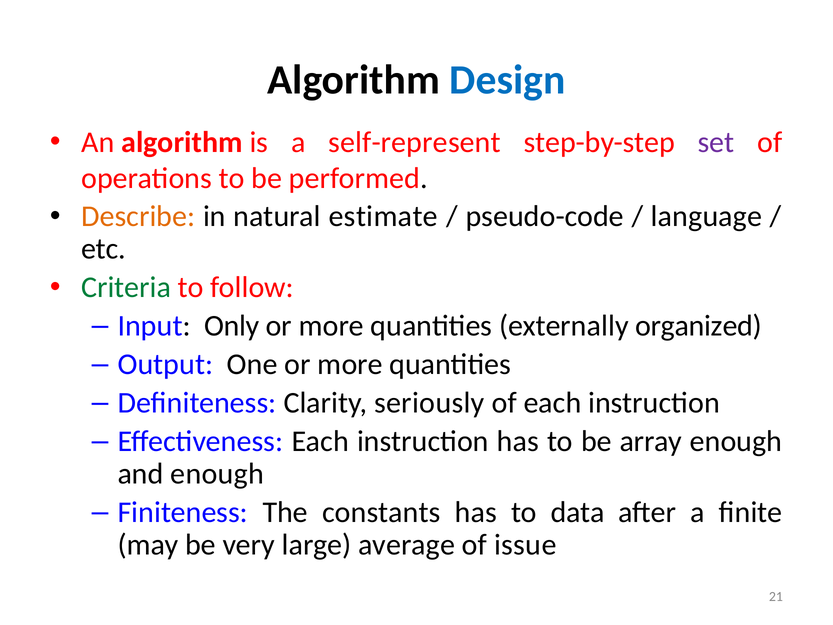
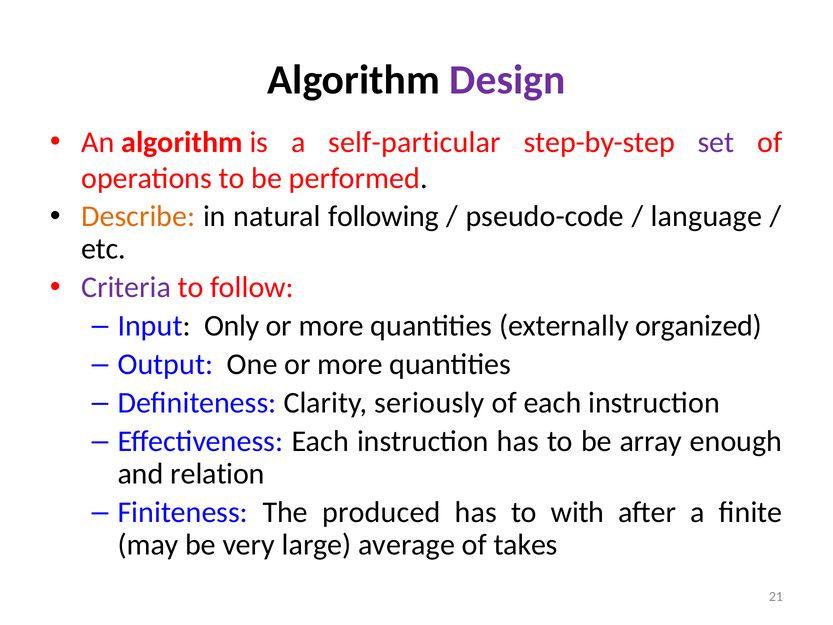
Design colour: blue -> purple (507, 80)
self-represent: self-represent -> self-particular (415, 142)
estimate: estimate -> following (384, 216)
Criteria colour: green -> purple (126, 287)
and enough: enough -> relation (218, 474)
constants: constants -> produced (381, 512)
data: data -> with (578, 512)
issue: issue -> takes (526, 545)
